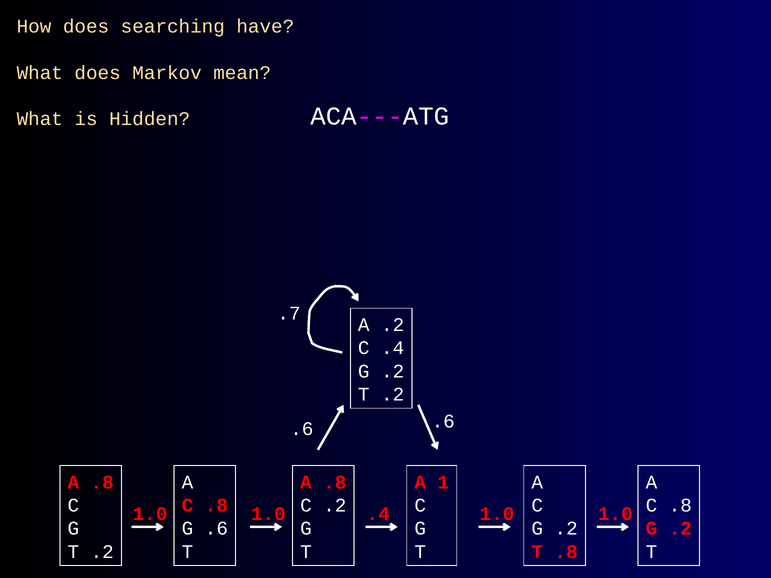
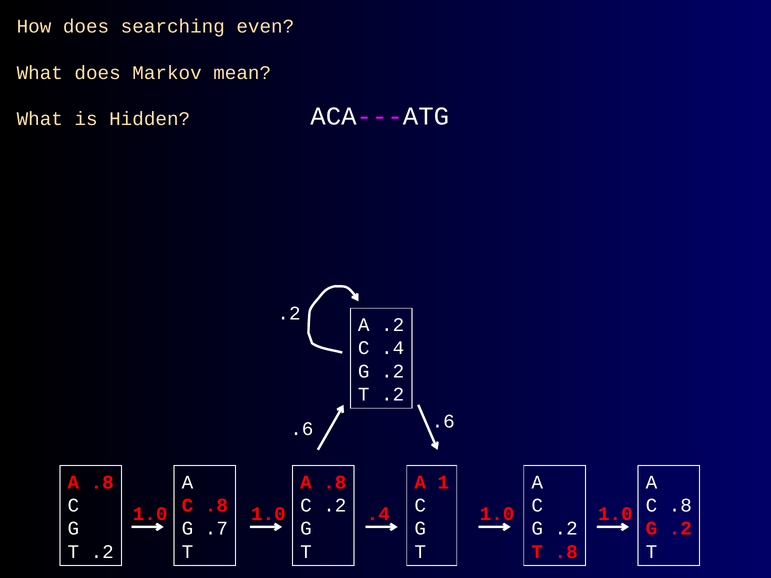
have: have -> even (265, 27)
.7: .7 -> .2 (289, 313)
G .6: .6 -> .7 (216, 529)
